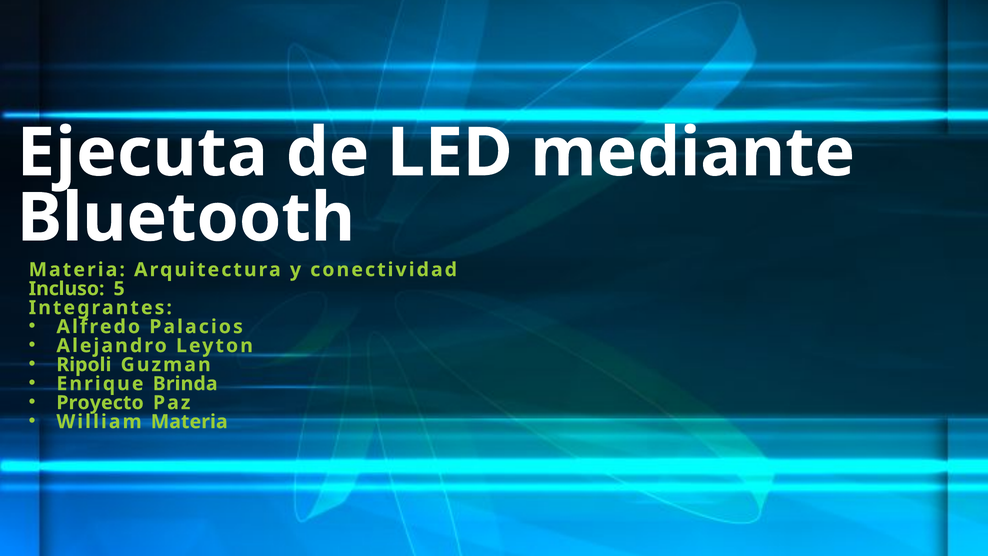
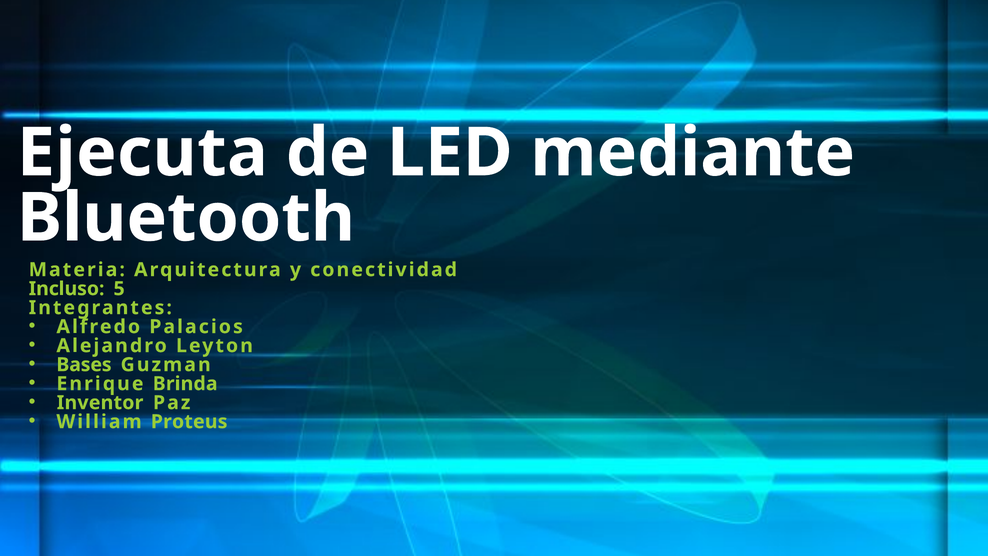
Ripoli: Ripoli -> Bases (84, 365)
Proyecto: Proyecto -> Inventor (100, 403)
William Materia: Materia -> Proteus (189, 422)
